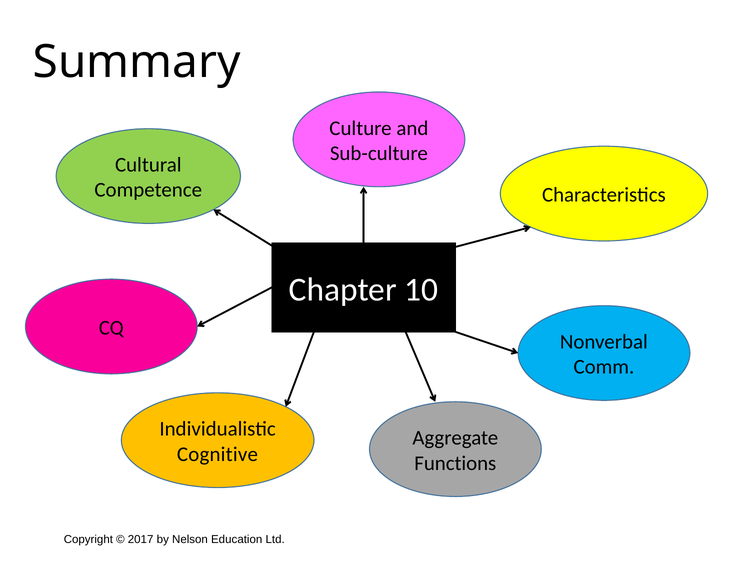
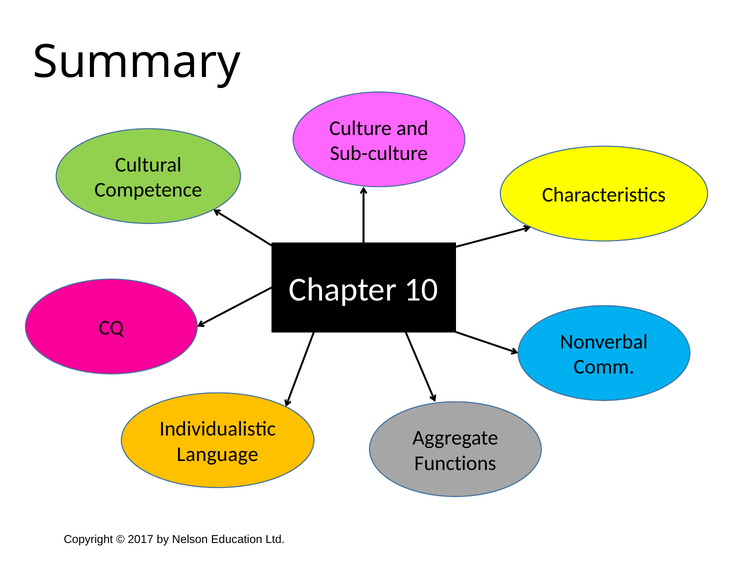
Cognitive: Cognitive -> Language (217, 454)
